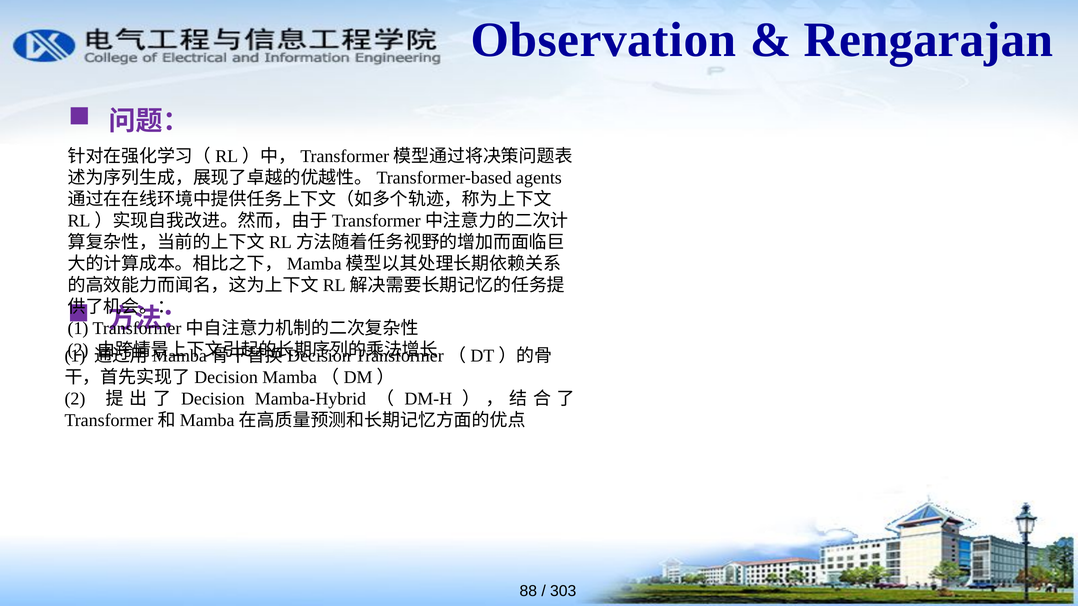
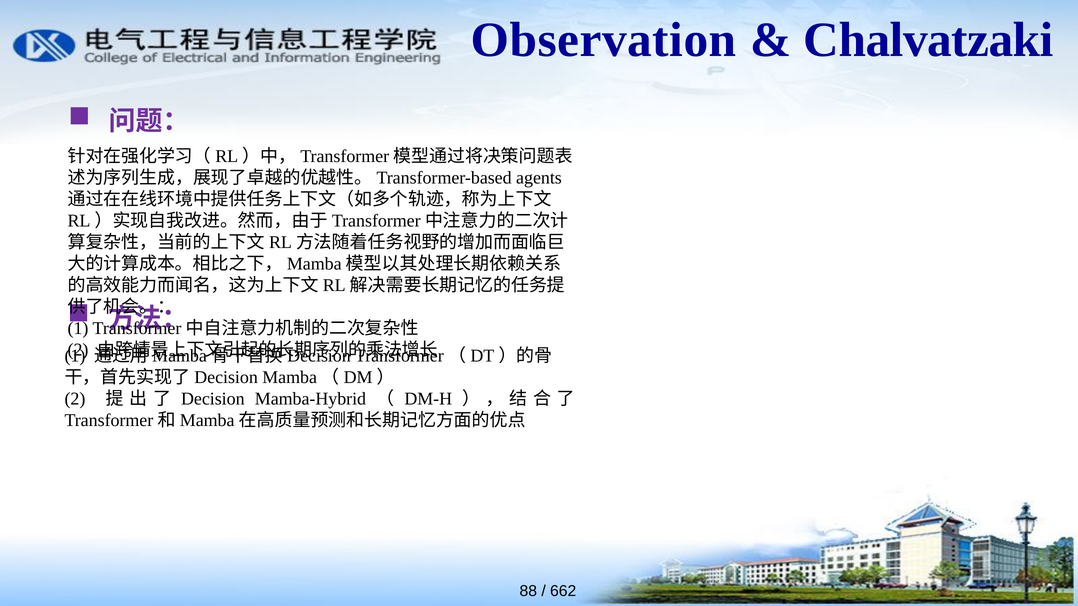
Rengarajan: Rengarajan -> Chalvatzaki (929, 40)
303: 303 -> 662 (563, 592)
